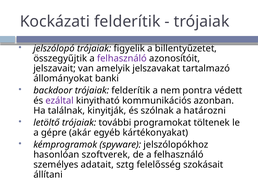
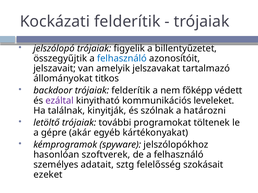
felhasználó colour: purple -> blue (122, 59)
banki: banki -> titkos (107, 79)
pontra: pontra -> főképp (197, 91)
azonban: azonban -> leveleket (214, 101)
állítani: állítani -> ezeket (48, 175)
